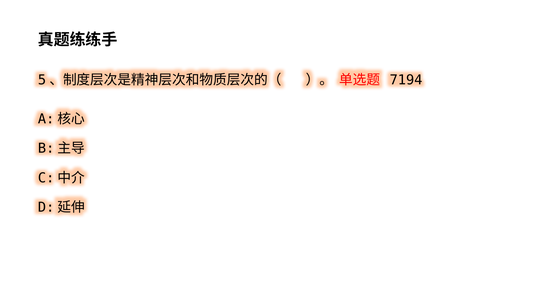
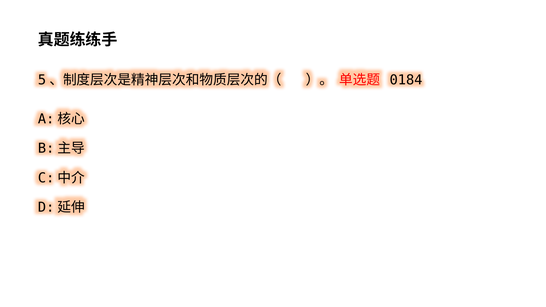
7194: 7194 -> 0184 (406, 80)
